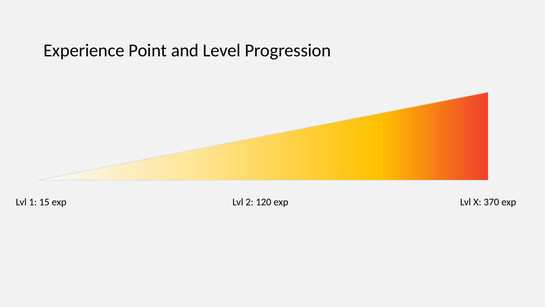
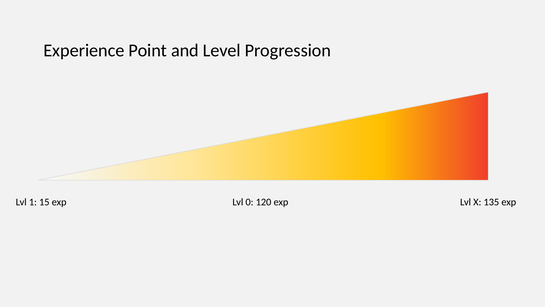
2: 2 -> 0 (250, 202)
370: 370 -> 135 (491, 202)
